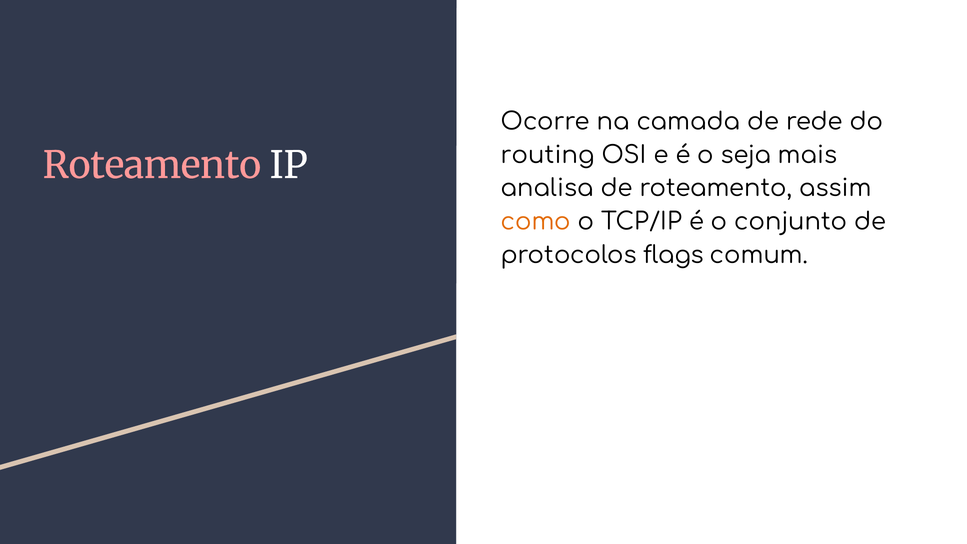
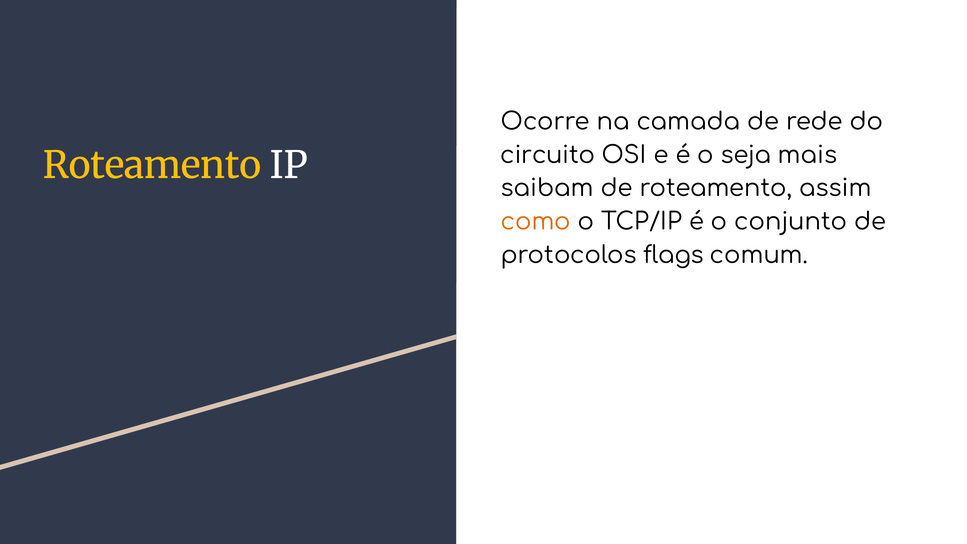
routing: routing -> circuito (548, 155)
Roteamento colour: pink -> yellow (152, 166)
analisa: analisa -> saibam (547, 188)
